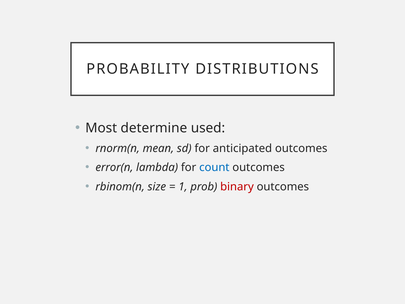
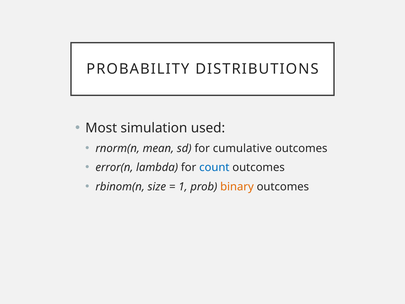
determine: determine -> simulation (154, 128)
anticipated: anticipated -> cumulative (242, 148)
binary colour: red -> orange (237, 187)
